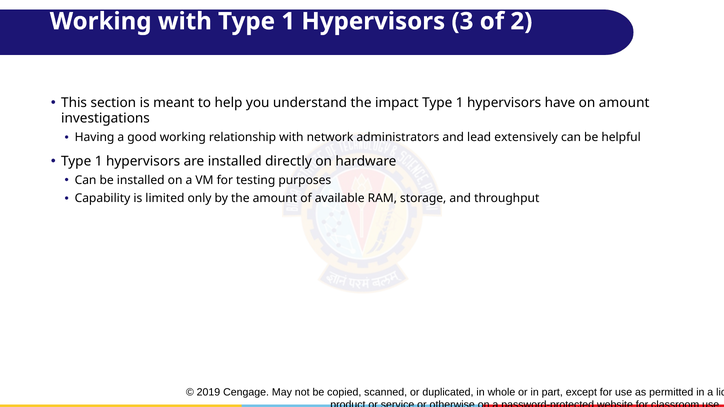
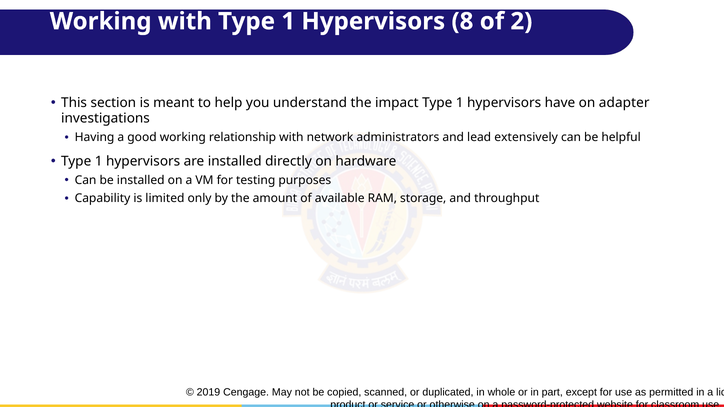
3: 3 -> 8 (462, 21)
on amount: amount -> adapter (624, 103)
